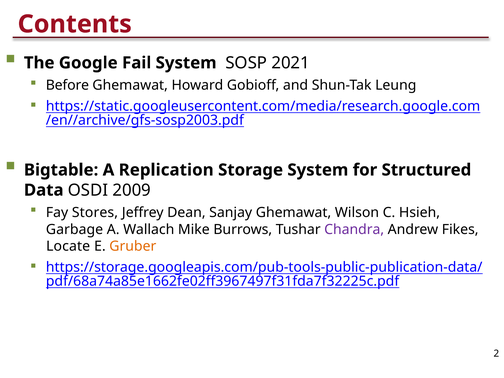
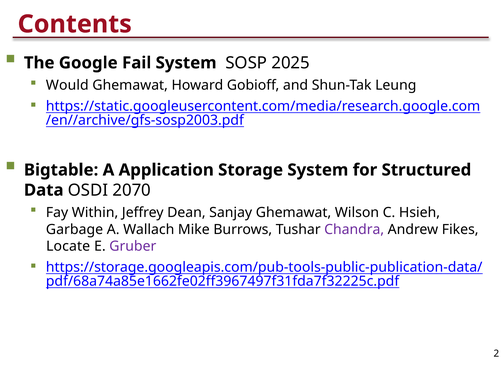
2021: 2021 -> 2025 (291, 63)
Before: Before -> Would (67, 85)
Replication: Replication -> Application (166, 170)
2009: 2009 -> 2070 (132, 190)
Stores: Stores -> Within (95, 213)
Gruber colour: orange -> purple (133, 246)
